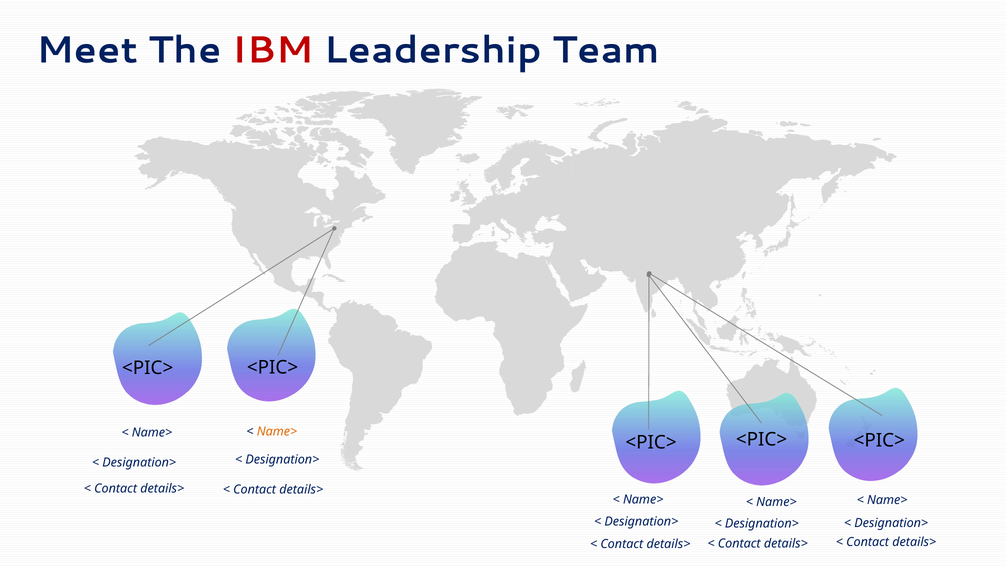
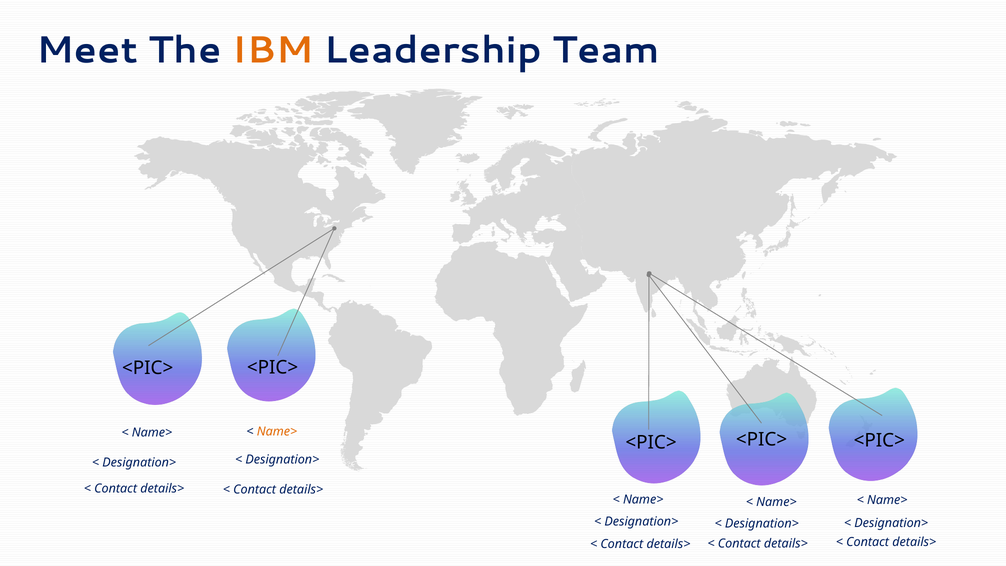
IBM colour: red -> orange (273, 50)
